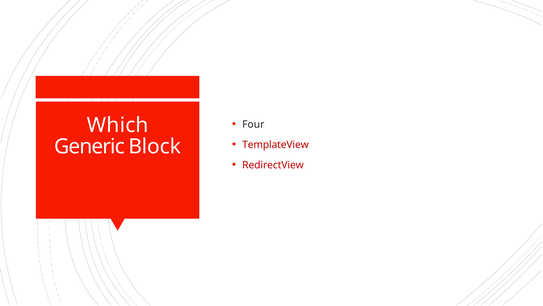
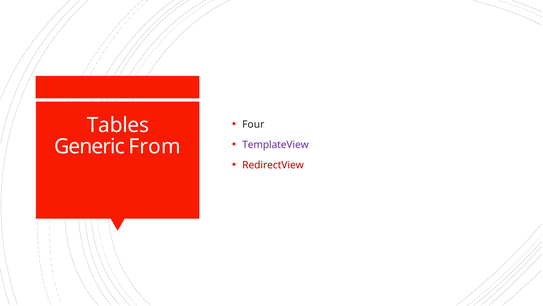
Which: Which -> Tables (118, 125)
TemplateView colour: red -> purple (275, 144)
Block: Block -> From (155, 146)
